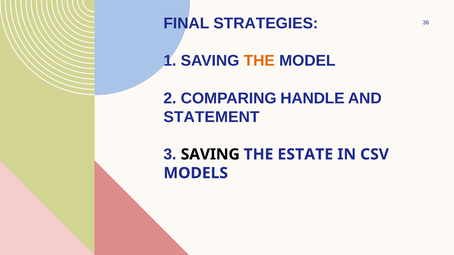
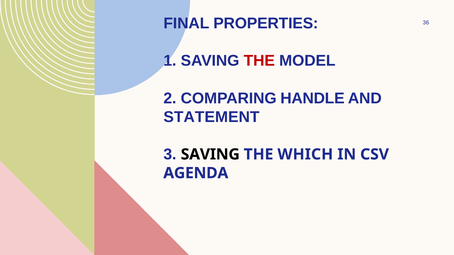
STRATEGIES: STRATEGIES -> PROPERTIES (266, 23)
THE colour: orange -> red (259, 61)
ESTATE: ESTATE -> WHICH (305, 155)
MODELS: MODELS -> AGENDA (196, 173)
